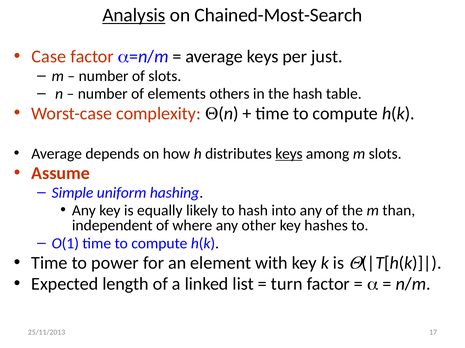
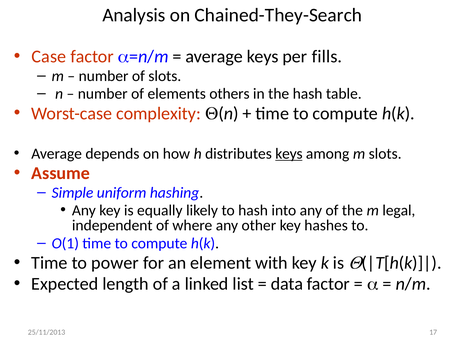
Analysis underline: present -> none (134, 15)
Chained-Most-Search: Chained-Most-Search -> Chained-They-Search (278, 15)
just: just -> fills (327, 57)
than: than -> legal (399, 211)
turn: turn -> data (287, 284)
